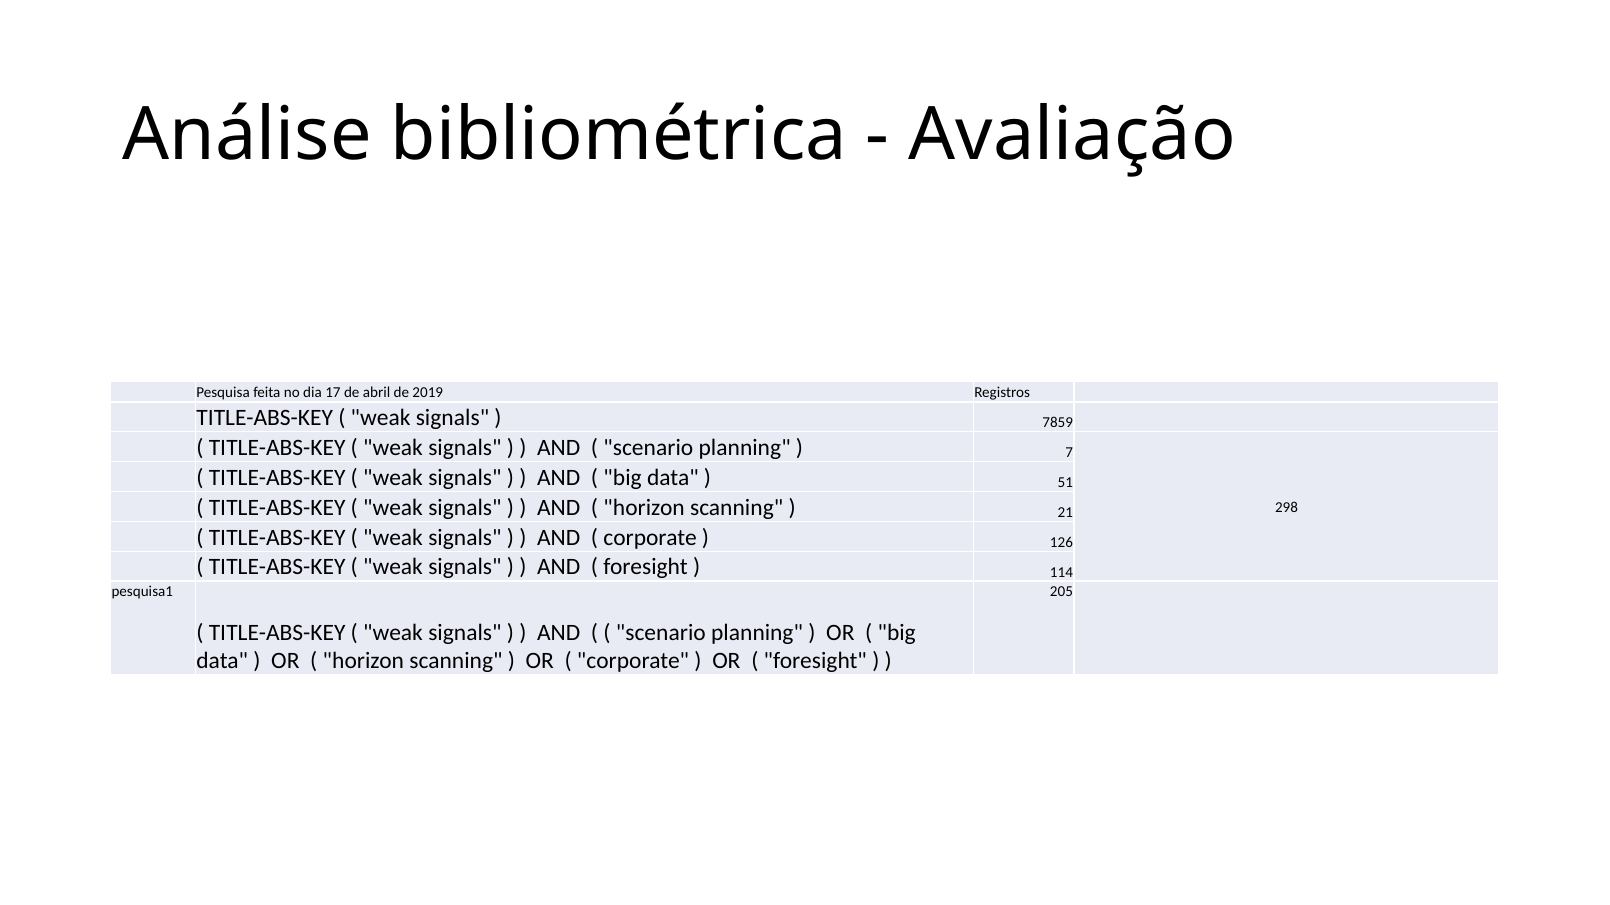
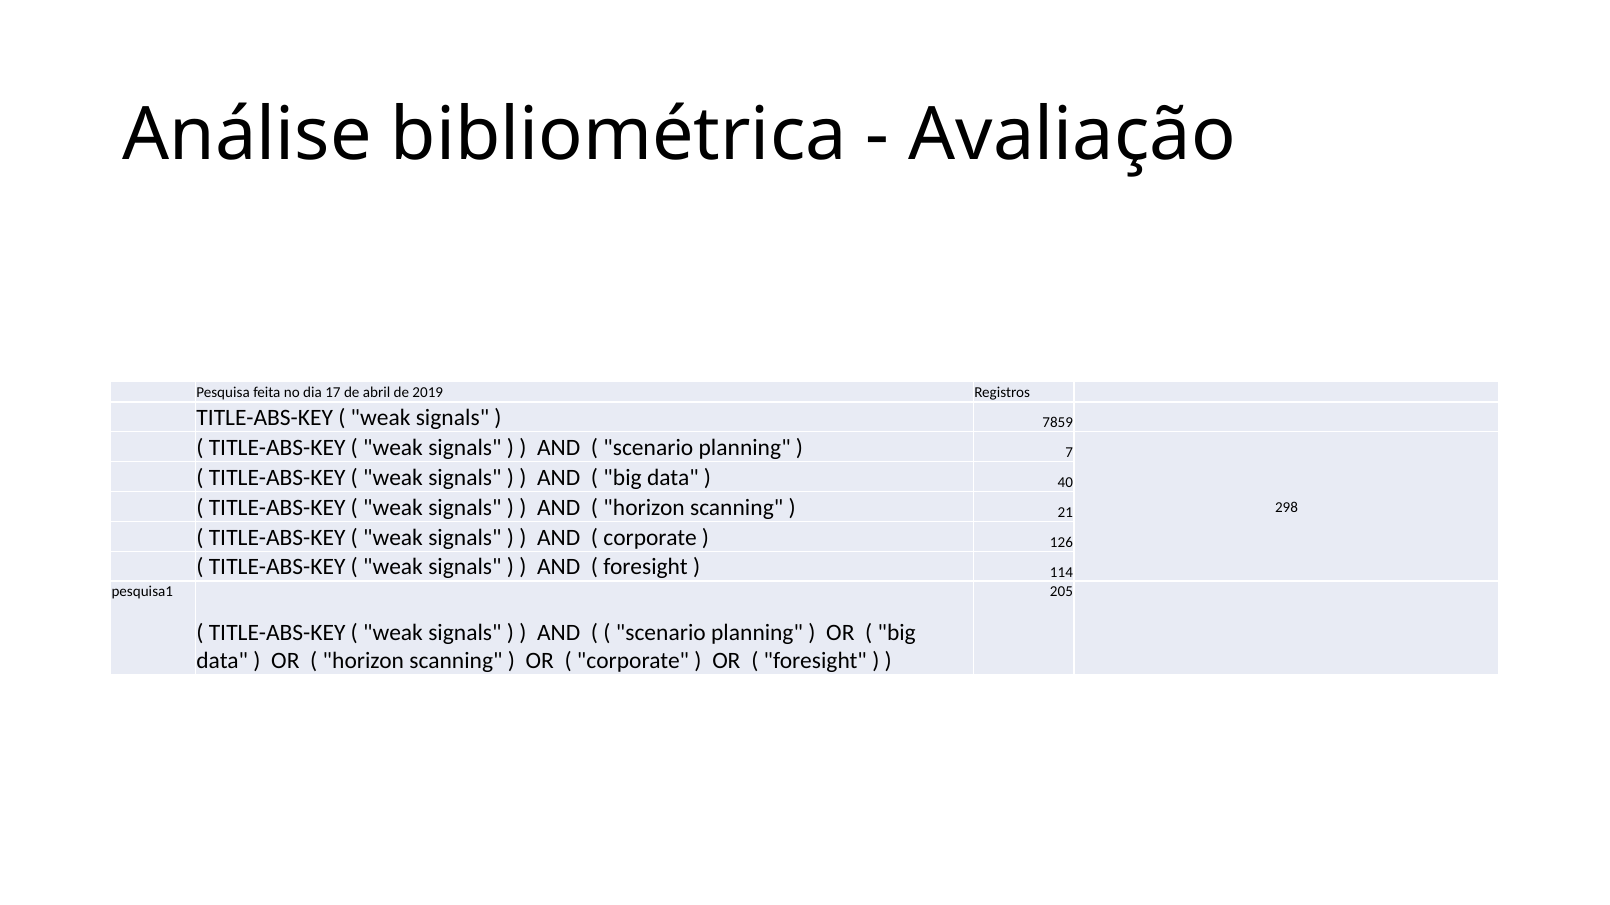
51: 51 -> 40 (1065, 483)
